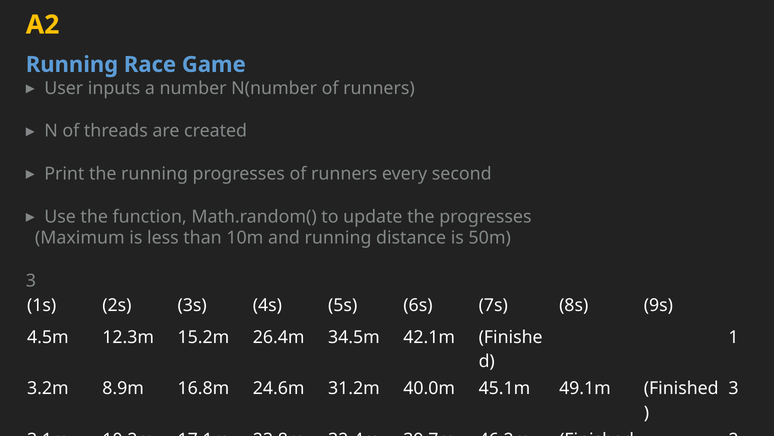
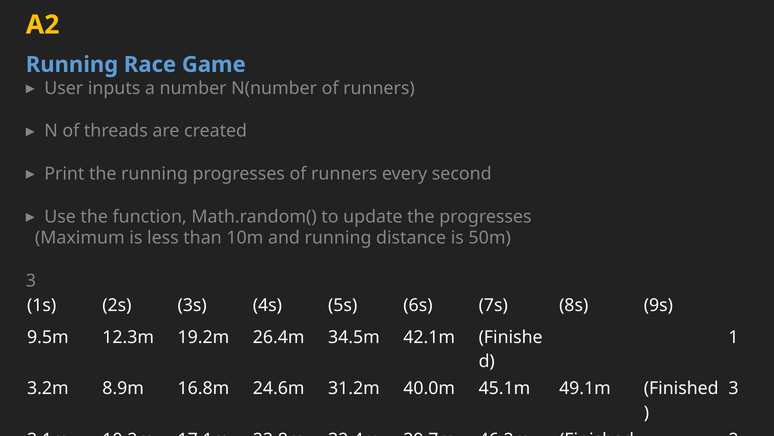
4.5m: 4.5m -> 9.5m (48, 337)
15.2m: 15.2m -> 19.2m (203, 337)
